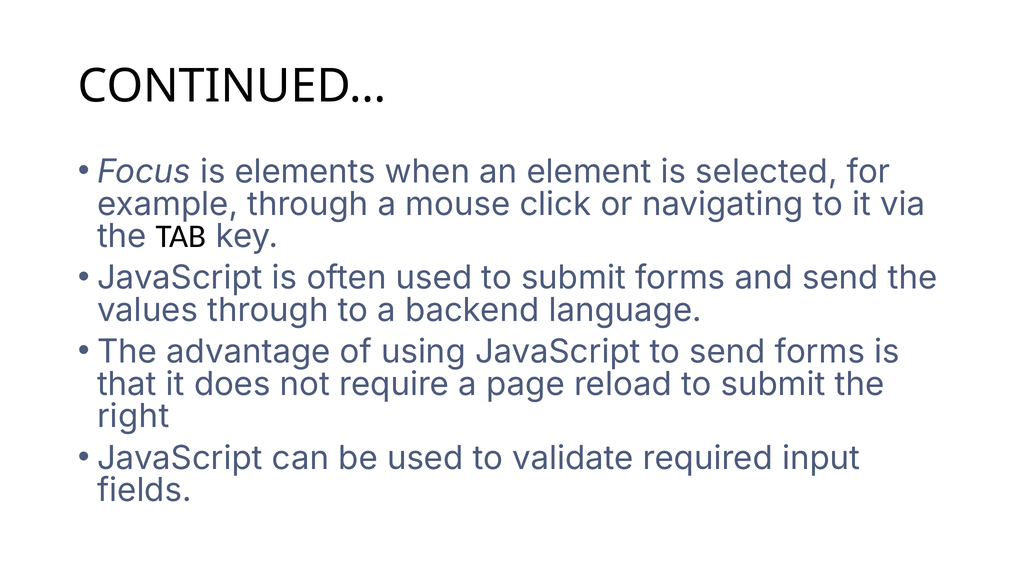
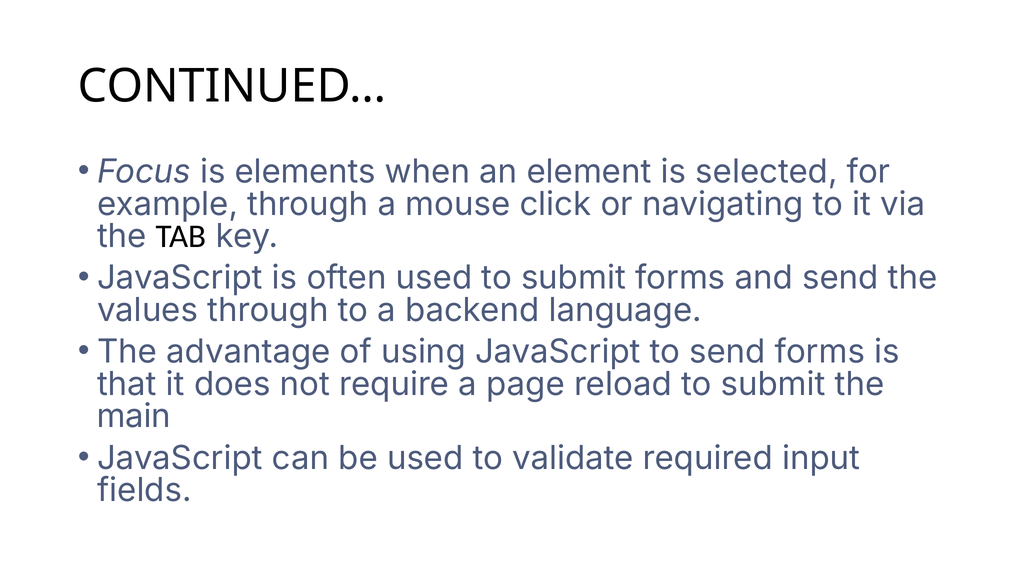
right: right -> main (134, 416)
